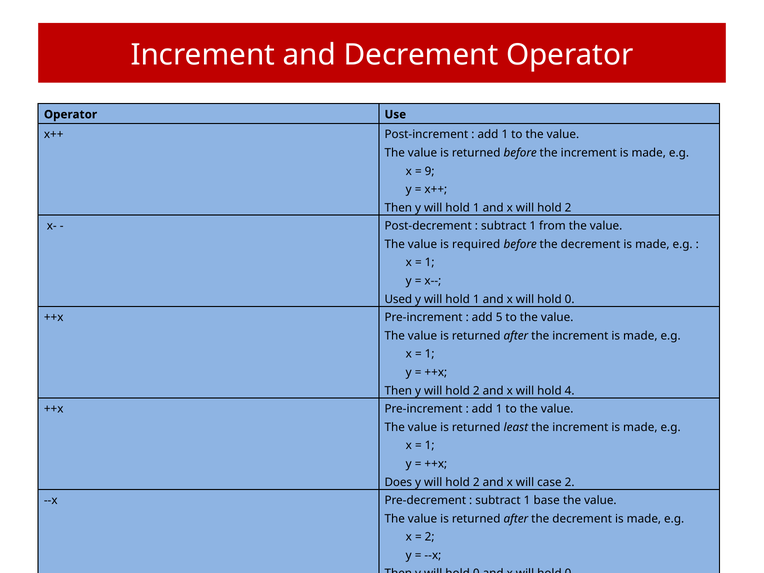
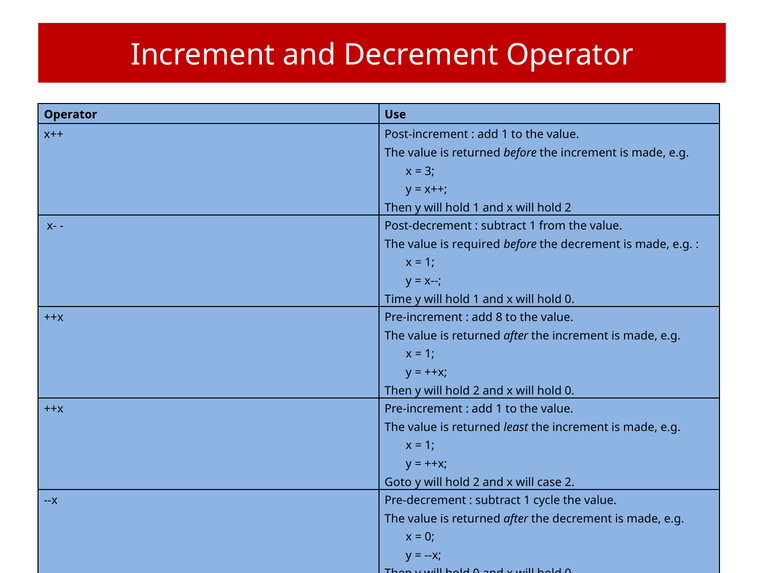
9: 9 -> 3 (430, 171)
Used: Used -> Time (398, 299)
5: 5 -> 8 (499, 318)
4: 4 -> 0 (570, 391)
Does: Does -> Goto (398, 482)
base: base -> cycle (547, 500)
2: 2 -> 0 (430, 537)
